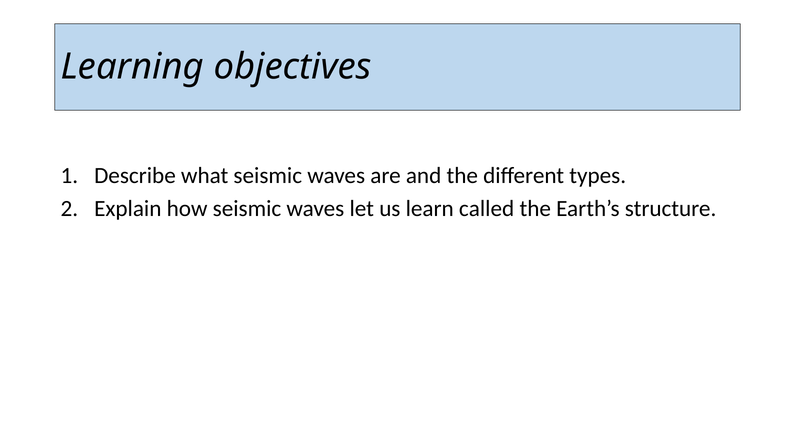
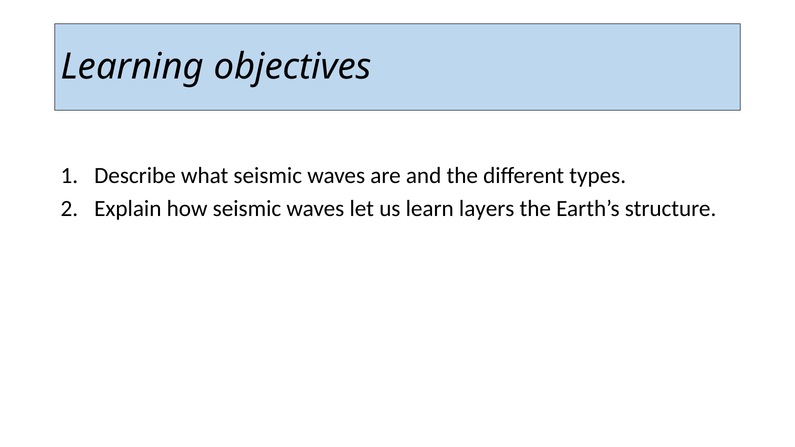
called: called -> layers (487, 209)
